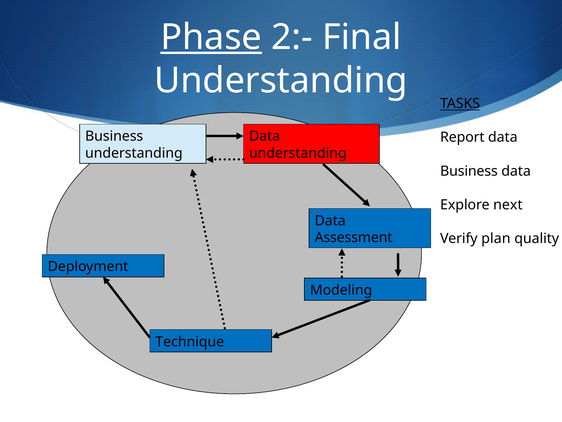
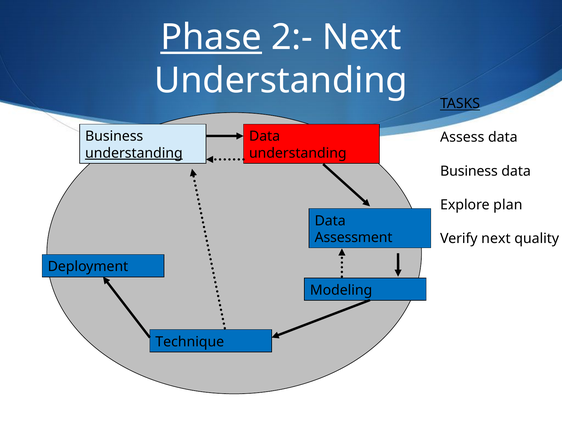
2:- Final: Final -> Next (362, 37)
Report: Report -> Assess (462, 137)
understanding underline: none -> present (134, 153)
next: next -> plan (508, 205)
Verify plan: plan -> next (496, 238)
